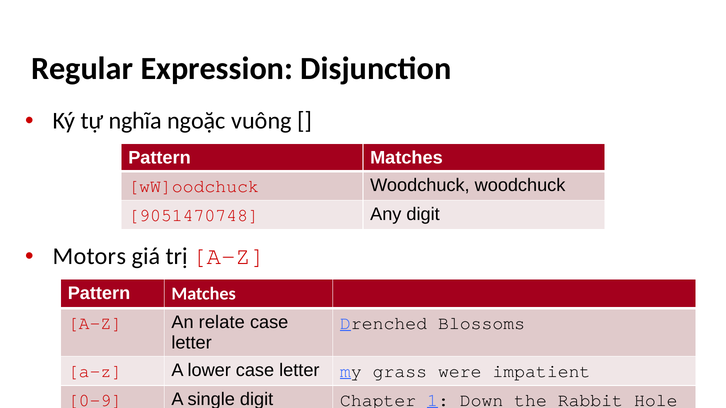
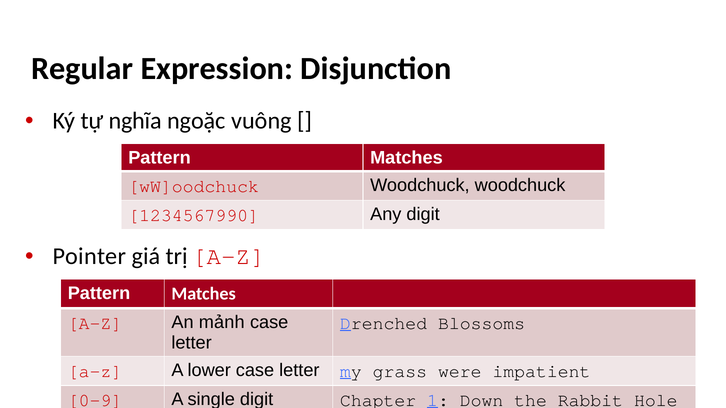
9051470748: 9051470748 -> 1234567990 (194, 215)
Motors: Motors -> Pointer (89, 256)
relate: relate -> mảnh (222, 323)
